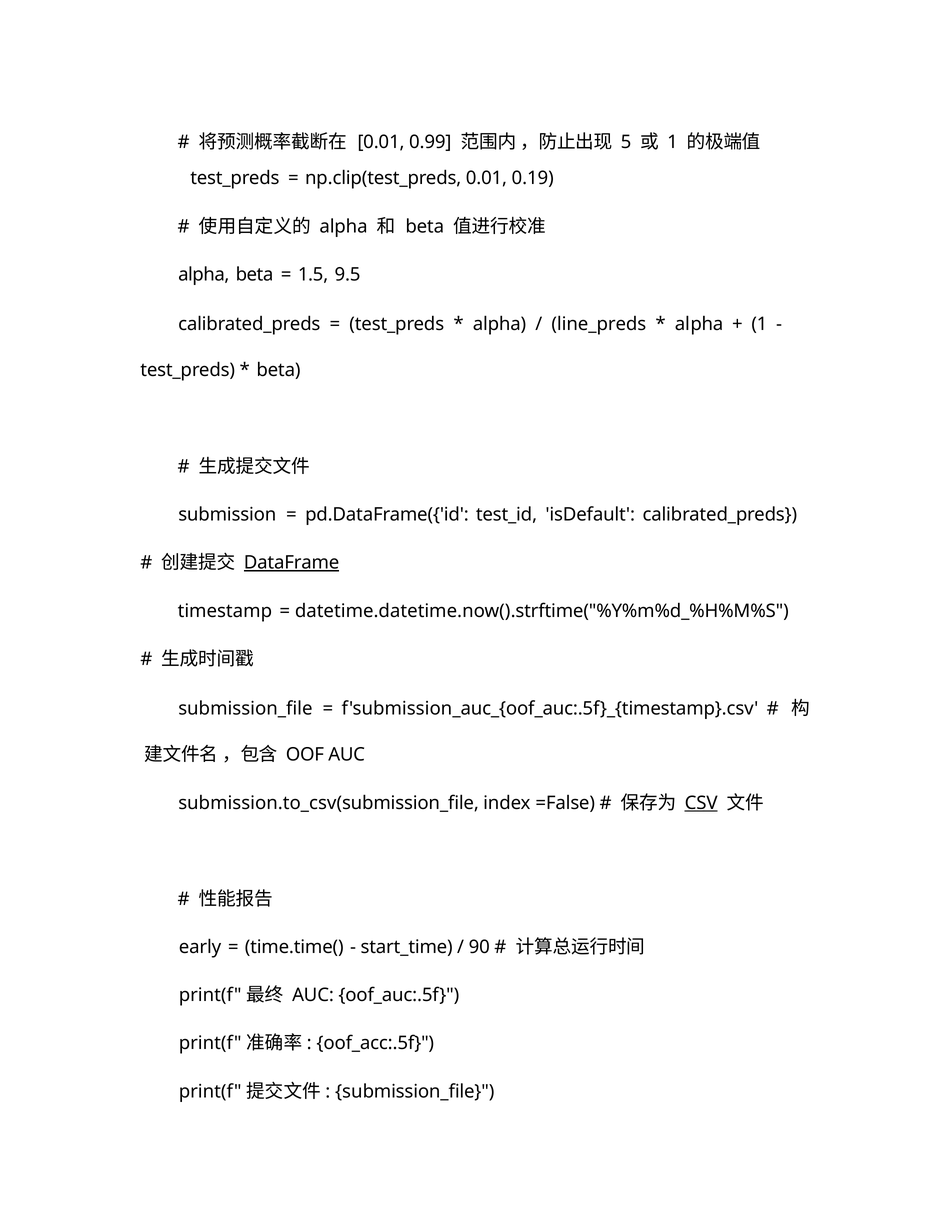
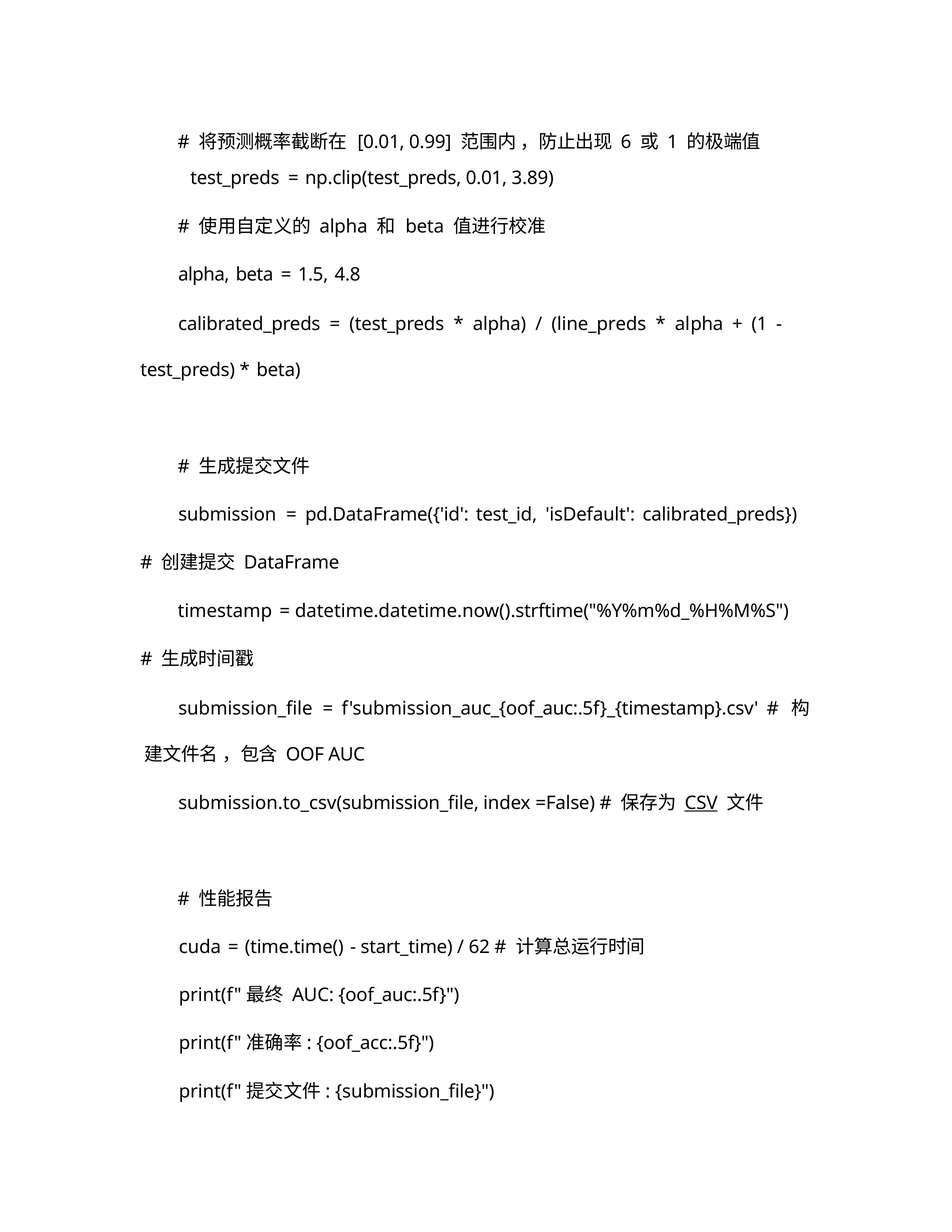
5: 5 -> 6 (626, 142)
0.19: 0.19 -> 3.89 (533, 178)
9.5: 9.5 -> 4.8 (348, 275)
DataFrame underline: present -> none (292, 563)
early: early -> cuda (200, 947)
90: 90 -> 62 (479, 947)
